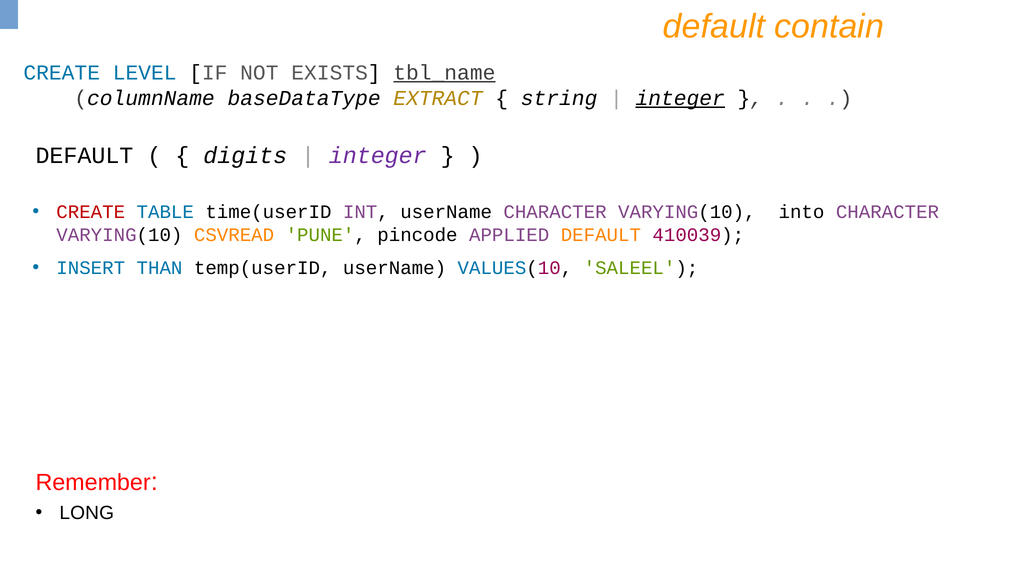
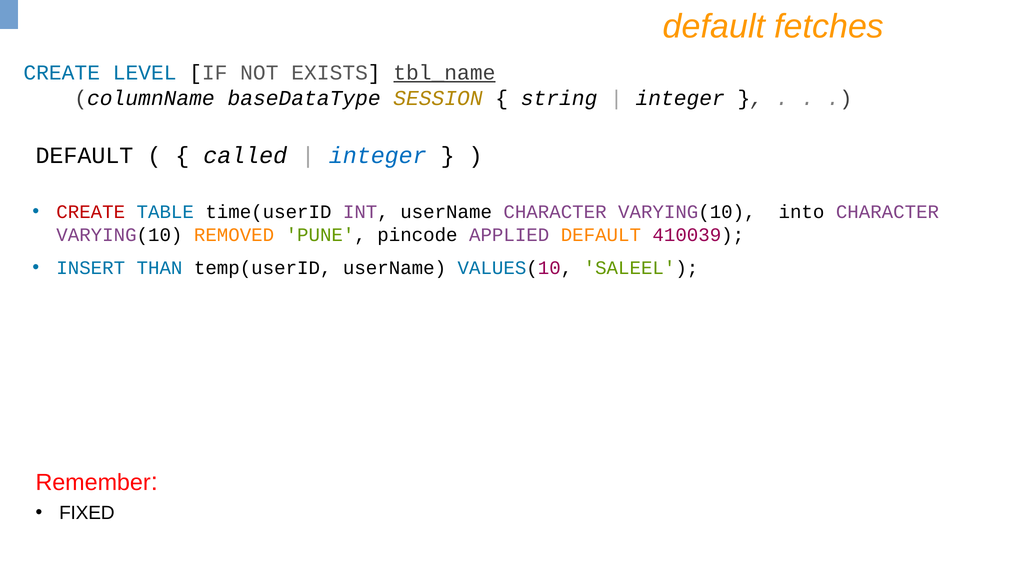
contain: contain -> fetches (829, 27)
EXTRACT: EXTRACT -> SESSION (438, 98)
integer underline: present -> none (680, 98)
digits: digits -> called (245, 156)
integer colour: purple -> blue (378, 156)
CSVREAD: CSVREAD -> REMOVED (234, 235)
LONG: LONG -> FIXED (87, 513)
